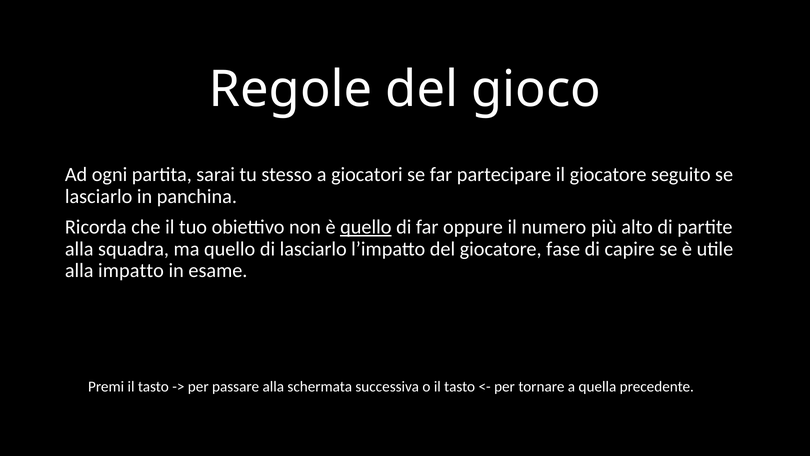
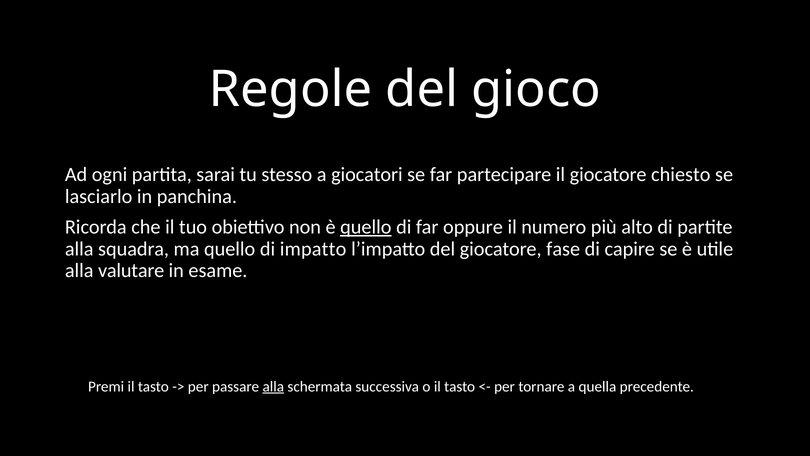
seguito: seguito -> chiesto (681, 175)
di lasciarlo: lasciarlo -> impatto (313, 249)
impatto: impatto -> valutare (131, 271)
alla underline: none -> present (273, 386)
